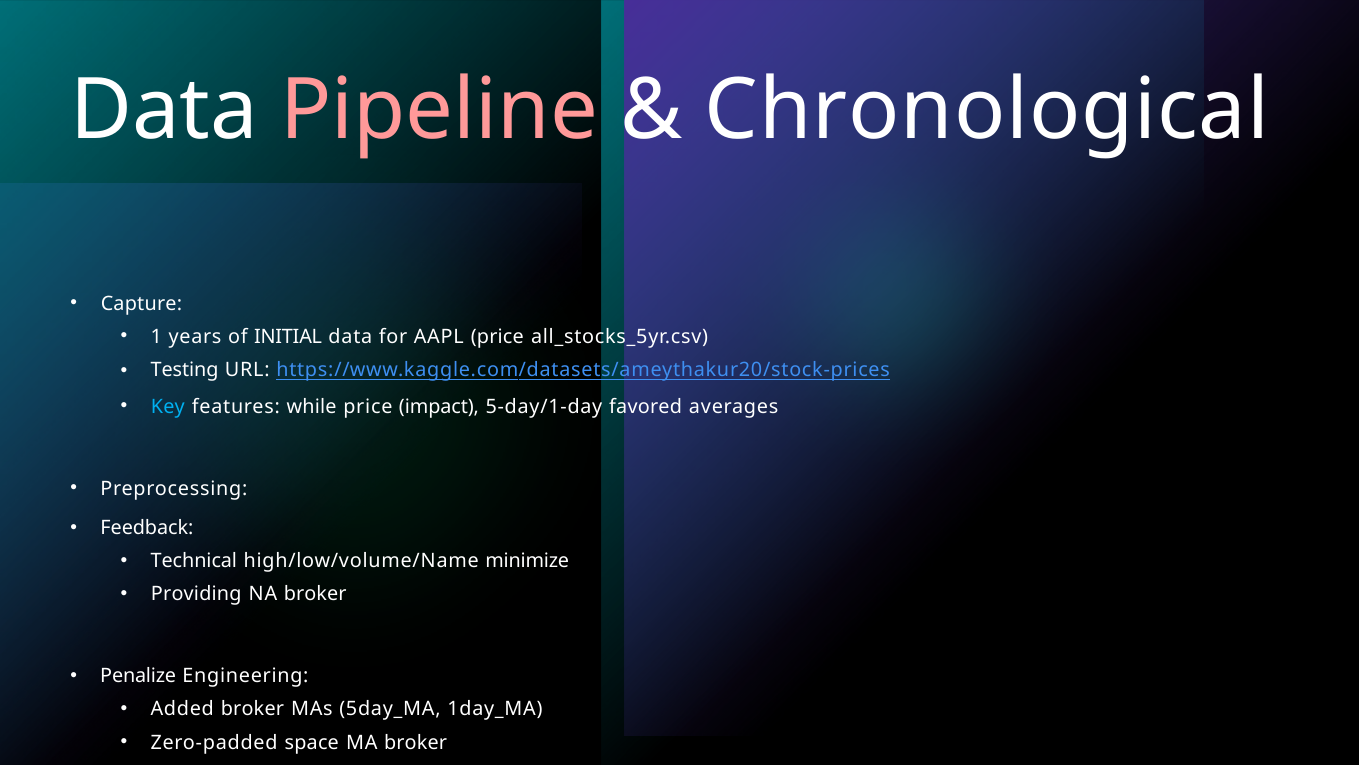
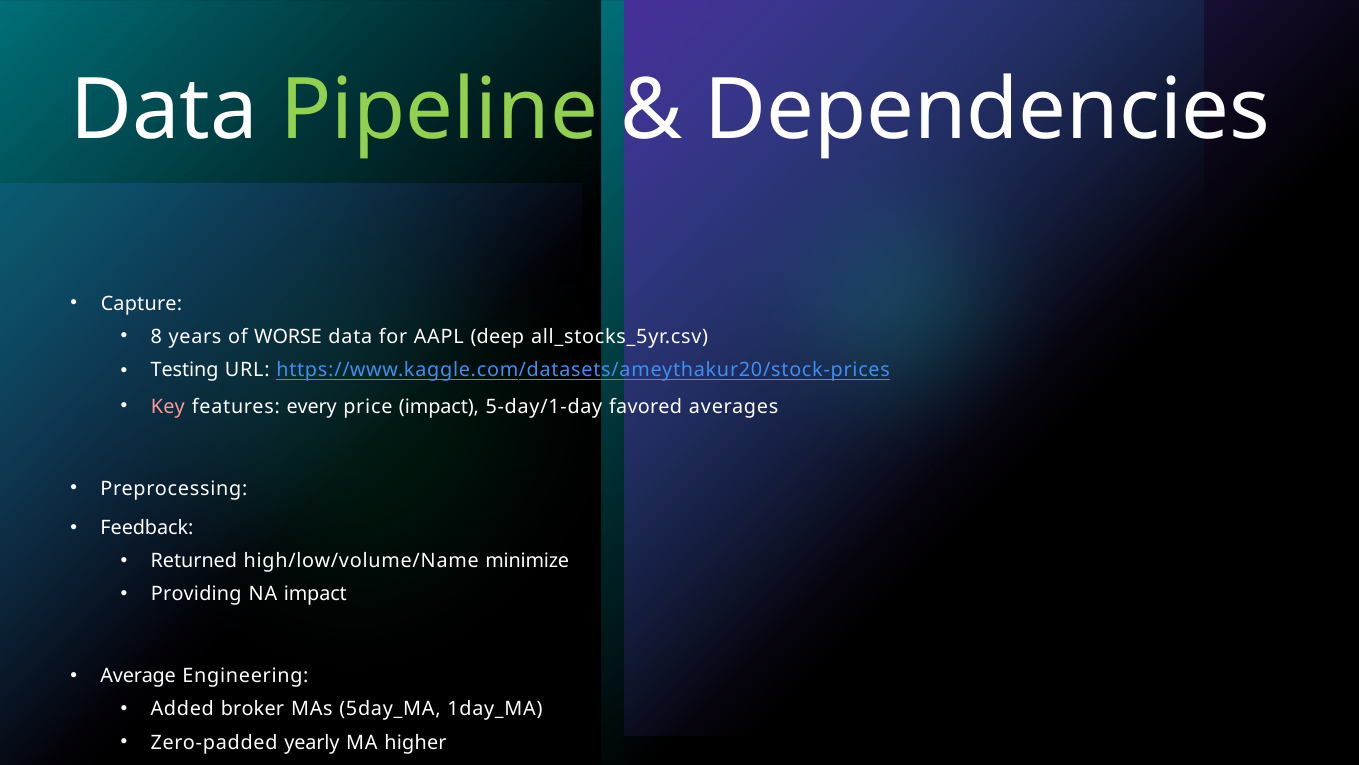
Pipeline colour: pink -> light green (439, 111)
Chronological: Chronological -> Dependencies (987, 111)
1: 1 -> 8 (156, 336)
INITIAL: INITIAL -> WORSE (288, 336)
AAPL price: price -> deep (497, 336)
Key colour: light blue -> pink (168, 406)
while: while -> every (312, 406)
Technical: Technical -> Returned (194, 561)
NA broker: broker -> impact (315, 594)
Penalize: Penalize -> Average (138, 676)
space: space -> yearly (312, 742)
MA broker: broker -> higher (416, 742)
